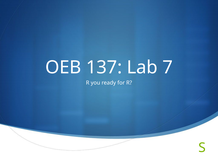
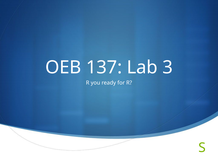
7: 7 -> 3 (168, 67)
